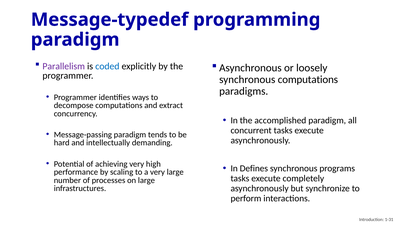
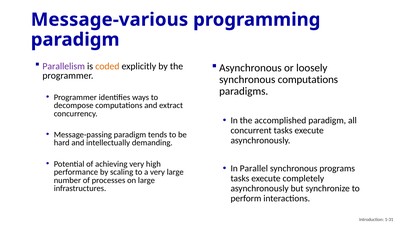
Message-typedef: Message-typedef -> Message-various (109, 20)
coded colour: blue -> orange (107, 66)
Defines: Defines -> Parallel (254, 169)
